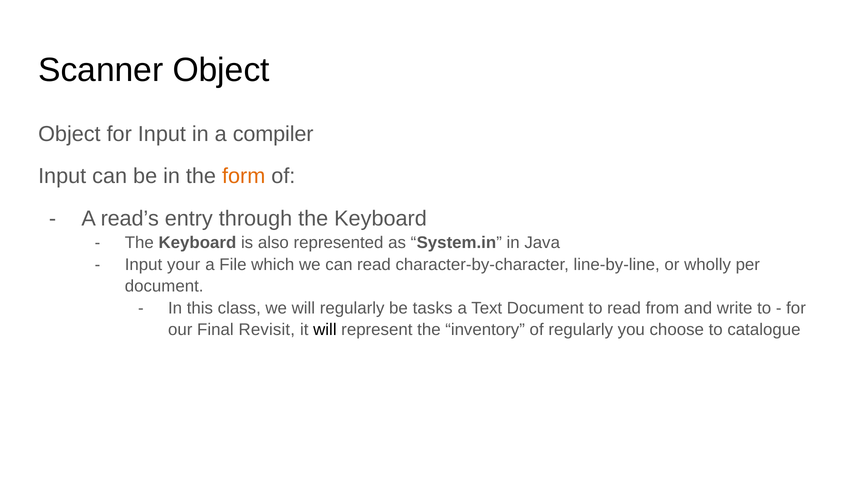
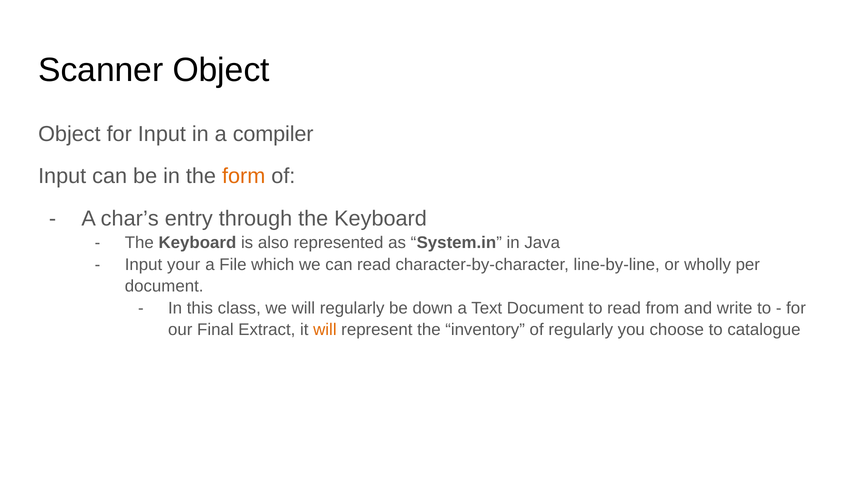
read’s: read’s -> char’s (130, 218)
tasks: tasks -> down (433, 308)
Revisit: Revisit -> Extract (267, 330)
will colour: black -> orange (325, 330)
